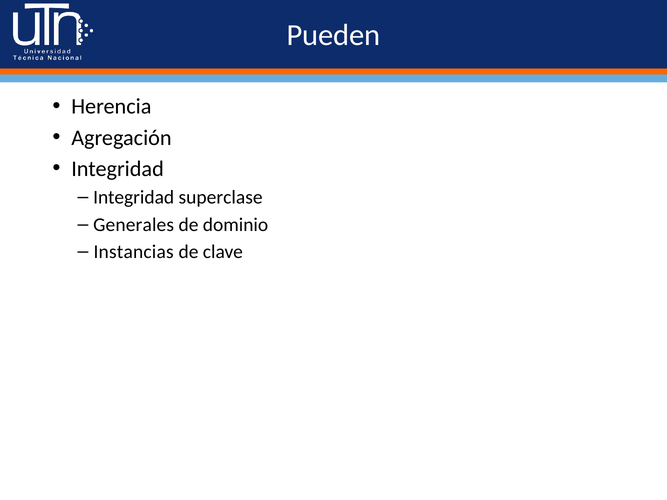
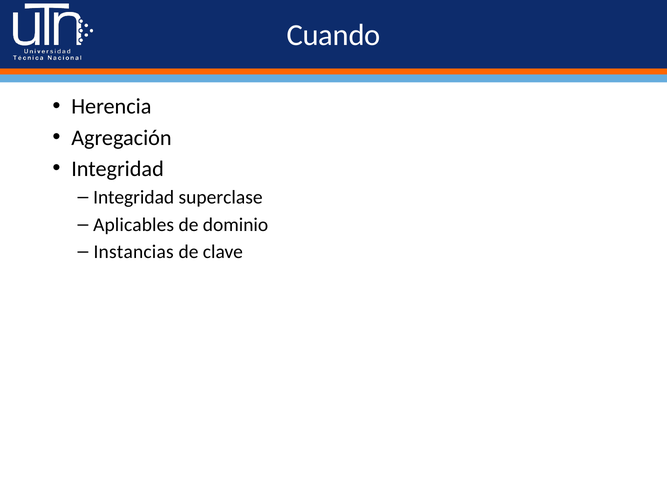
Pueden: Pueden -> Cuando (334, 35)
Generales: Generales -> Aplicables (134, 225)
